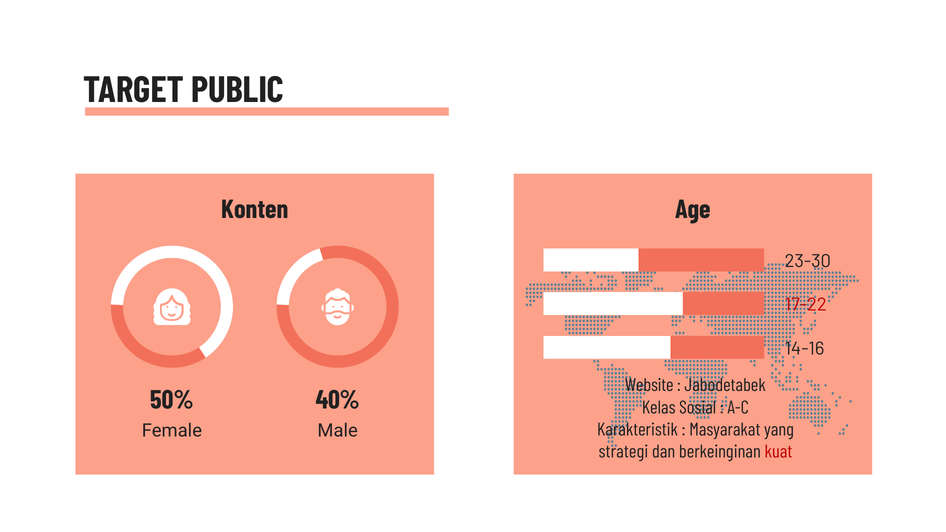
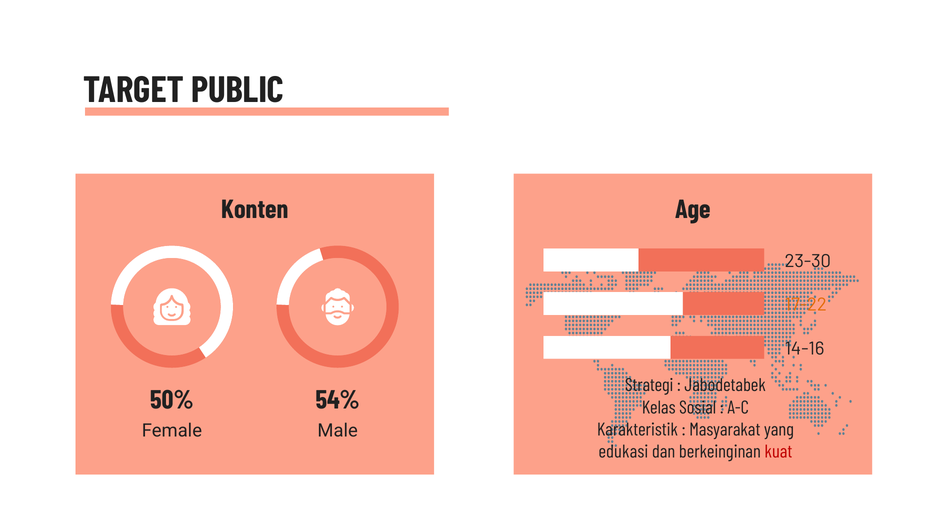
17-22 colour: red -> orange (806, 305)
Website: Website -> Strategi (649, 385)
40%: 40% -> 54% (338, 400)
strategi: strategi -> edukasi (623, 452)
